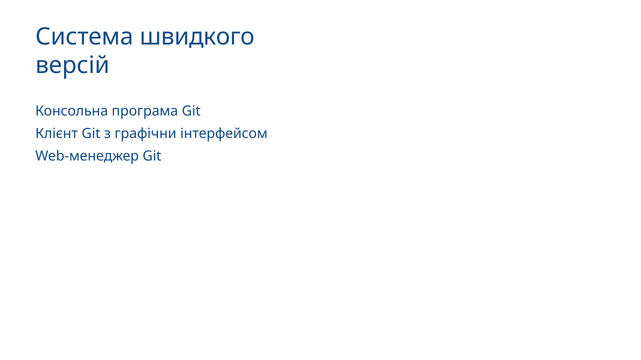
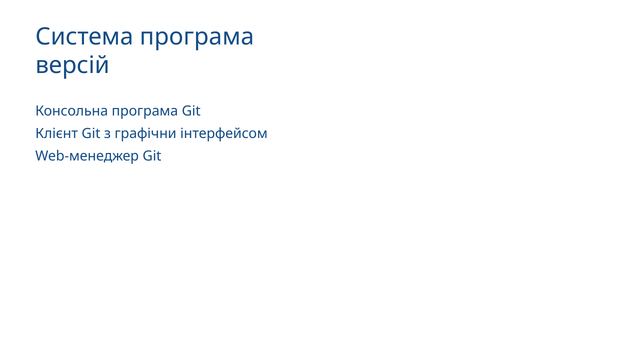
Система швидкого: швидкого -> програма (197, 37)
